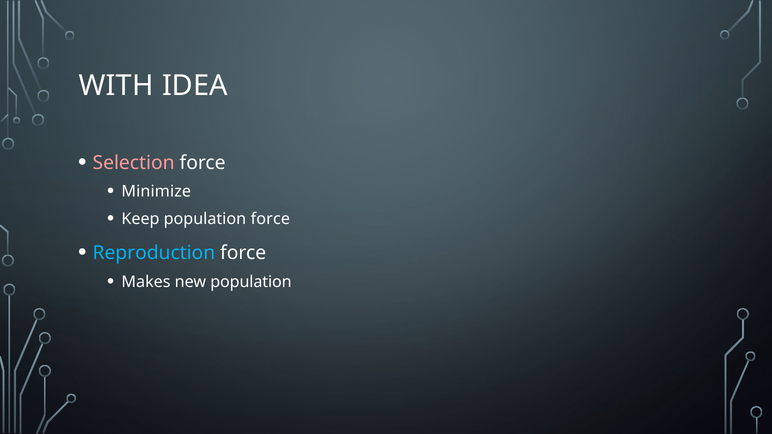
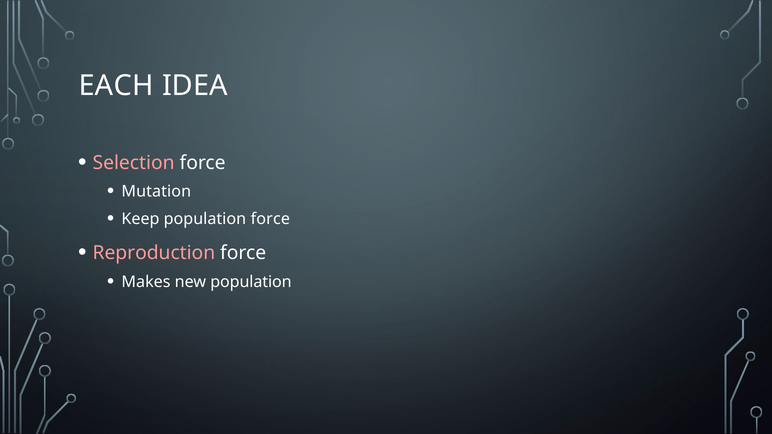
WITH: WITH -> EACH (116, 86)
Minimize: Minimize -> Mutation (156, 192)
Reproduction colour: light blue -> pink (154, 253)
